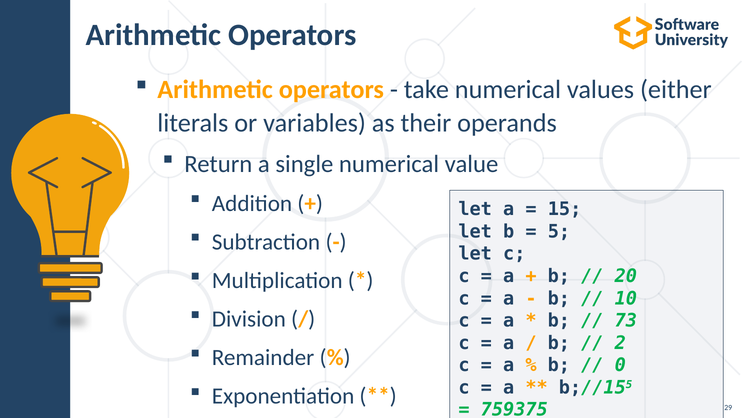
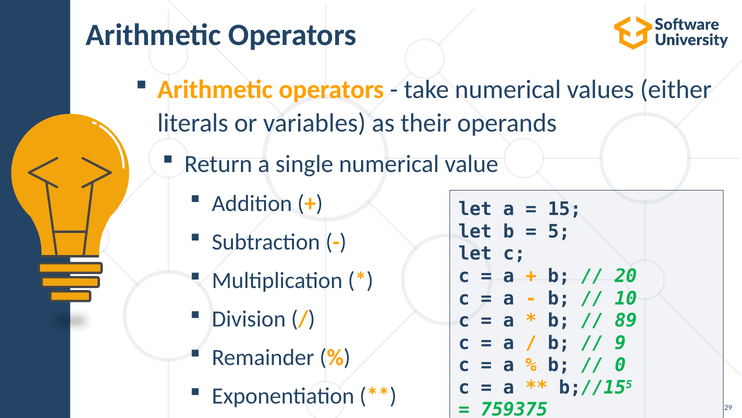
73: 73 -> 89 (626, 320)
2: 2 -> 9 (620, 342)
